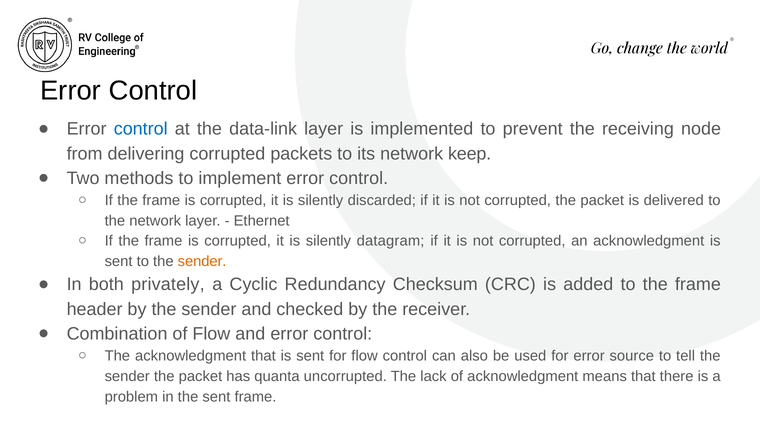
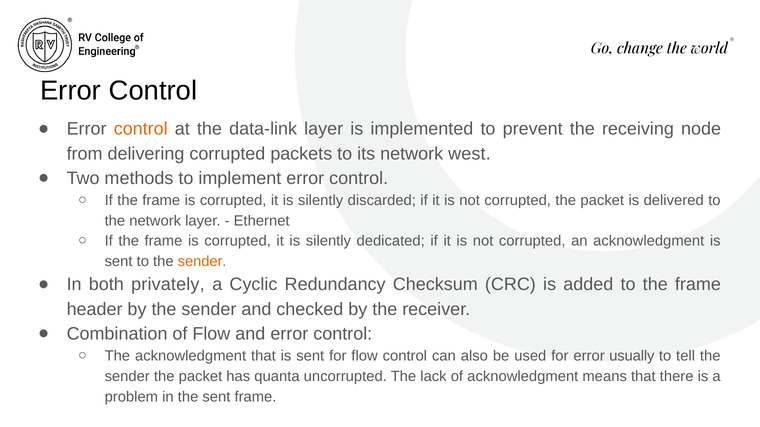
control colour: blue -> orange (141, 129)
keep: keep -> west (469, 154)
datagram: datagram -> dedicated (391, 241)
source: source -> usually (632, 356)
